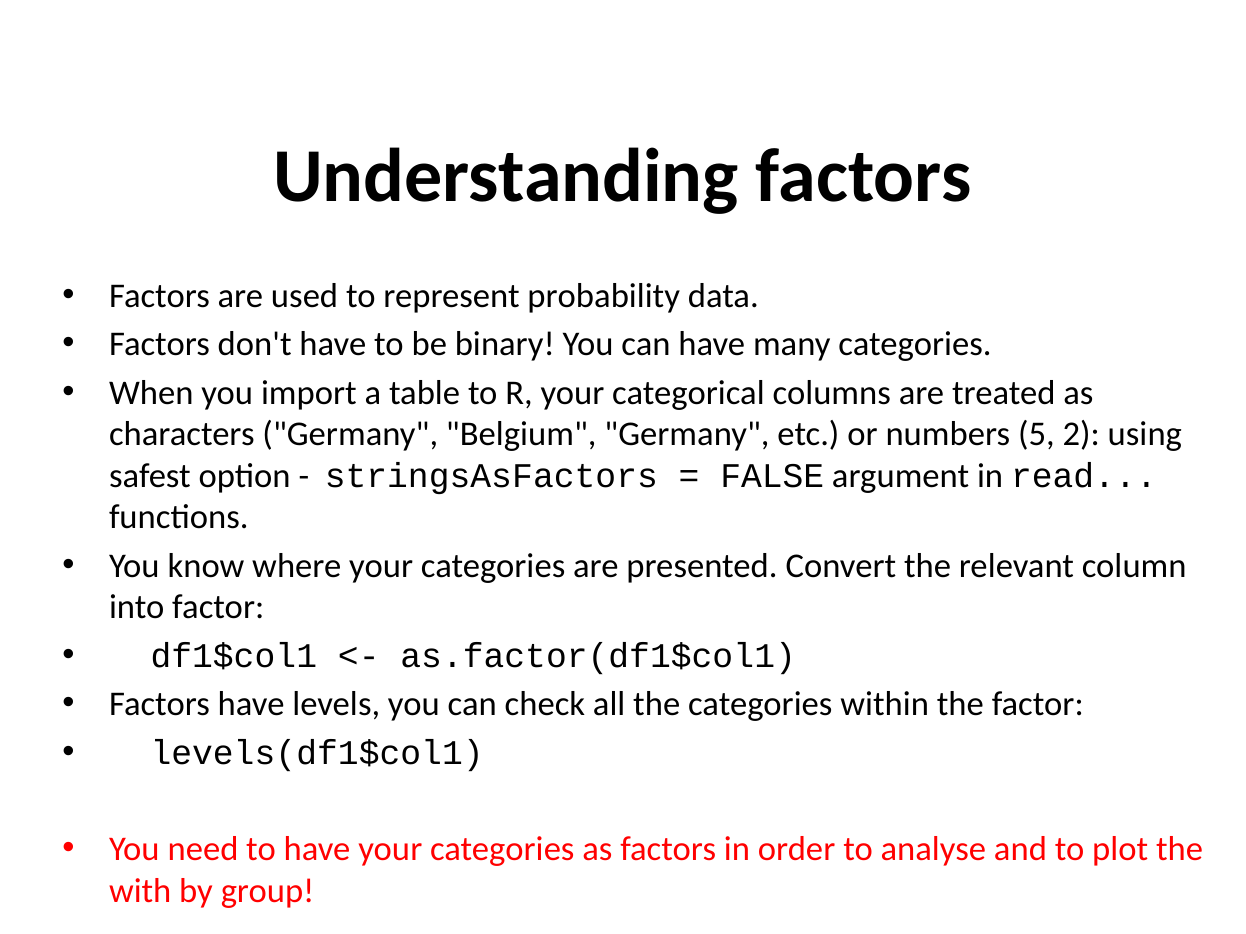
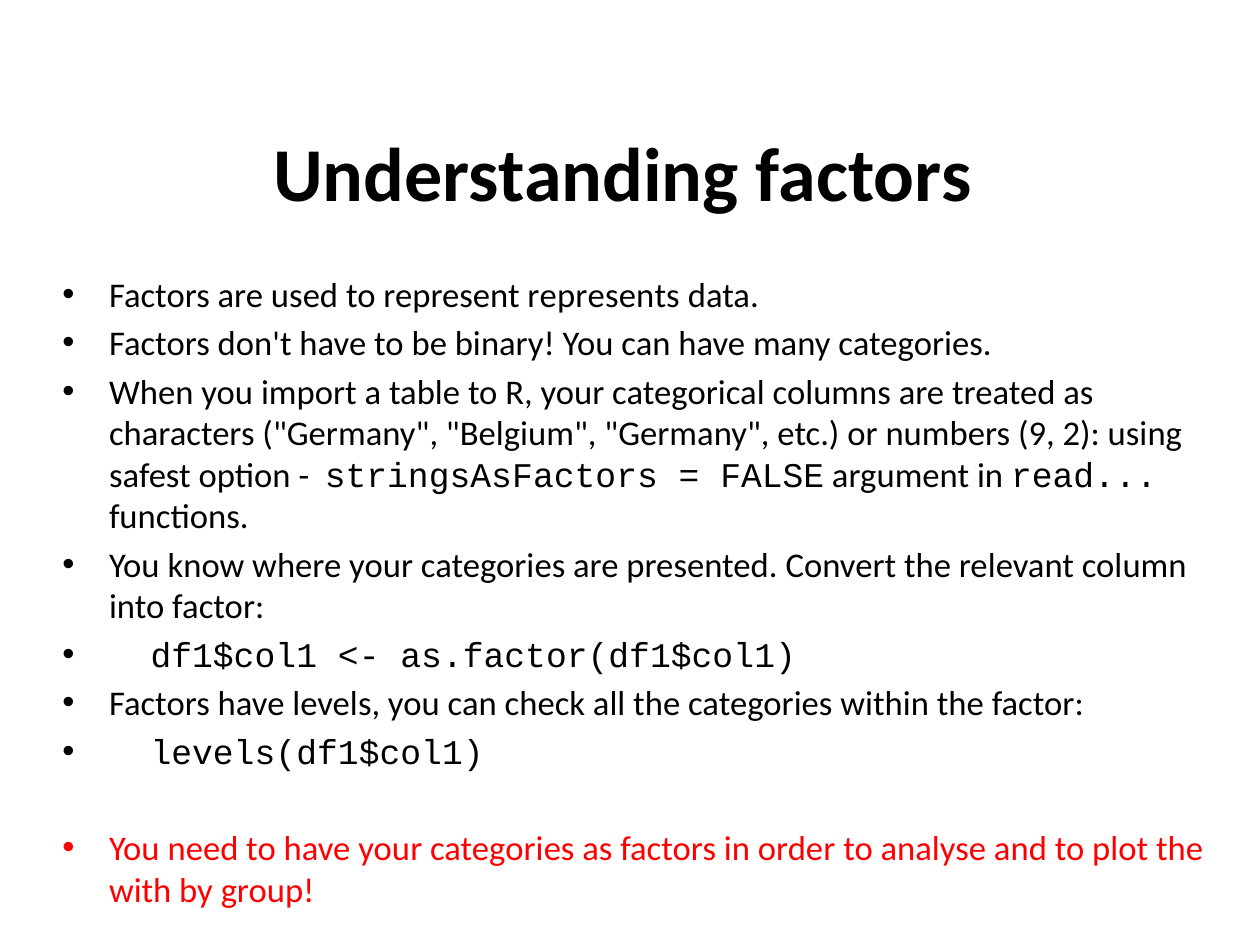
probability: probability -> represents (604, 296)
5: 5 -> 9 (1036, 435)
